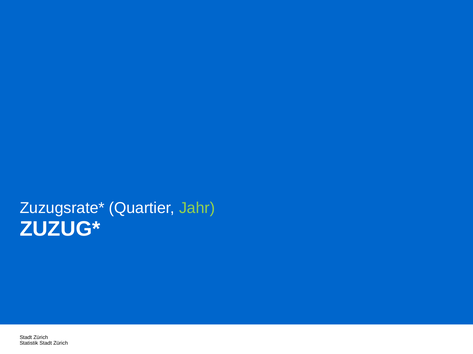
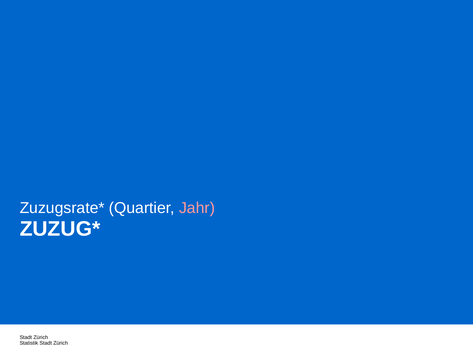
Jahr colour: light green -> pink (197, 208)
